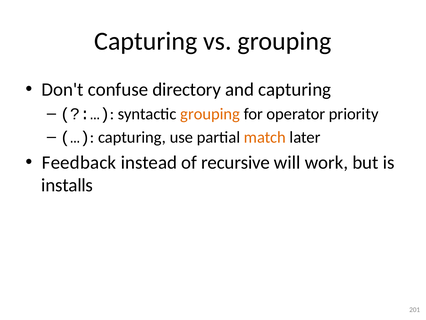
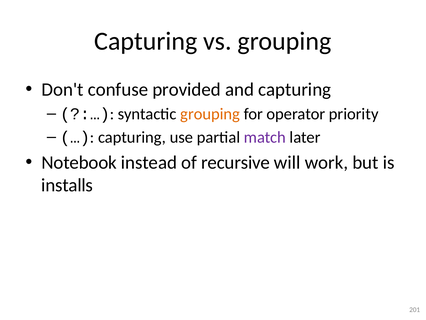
directory: directory -> provided (187, 89)
match colour: orange -> purple (265, 137)
Feedback: Feedback -> Notebook (79, 162)
